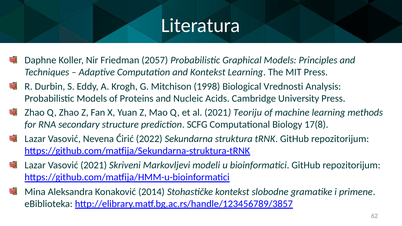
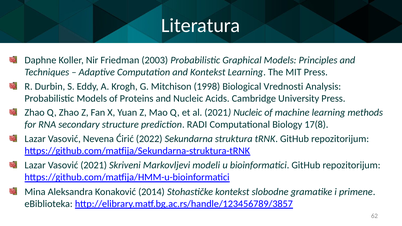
2057: 2057 -> 2003 (155, 60)
2021 Teoriju: Teoriju -> Nucleic (248, 113)
SCFG: SCFG -> RADI (197, 125)
